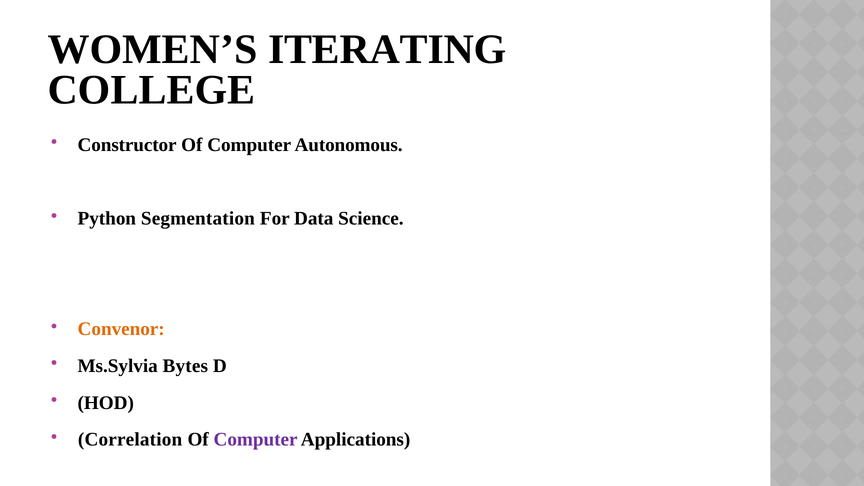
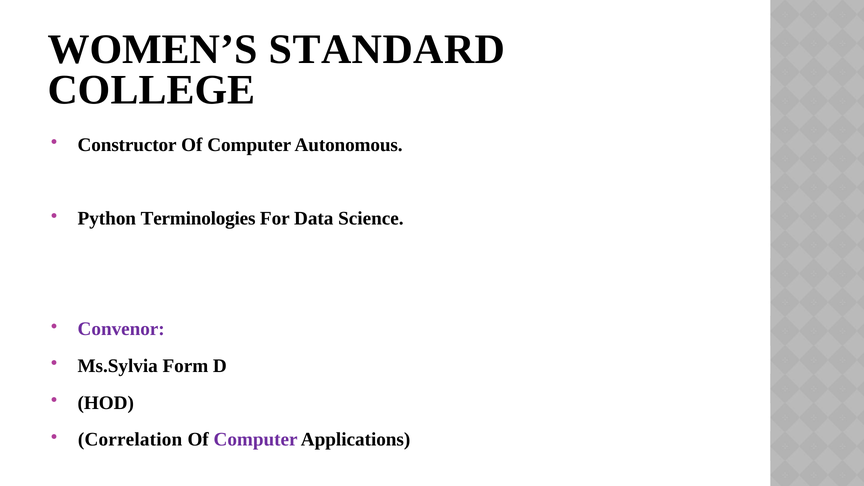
ITERATING: ITERATING -> STANDARD (387, 49)
Segmentation: Segmentation -> Terminologies (198, 219)
Convenor colour: orange -> purple (121, 329)
Bytes: Bytes -> Form (185, 366)
